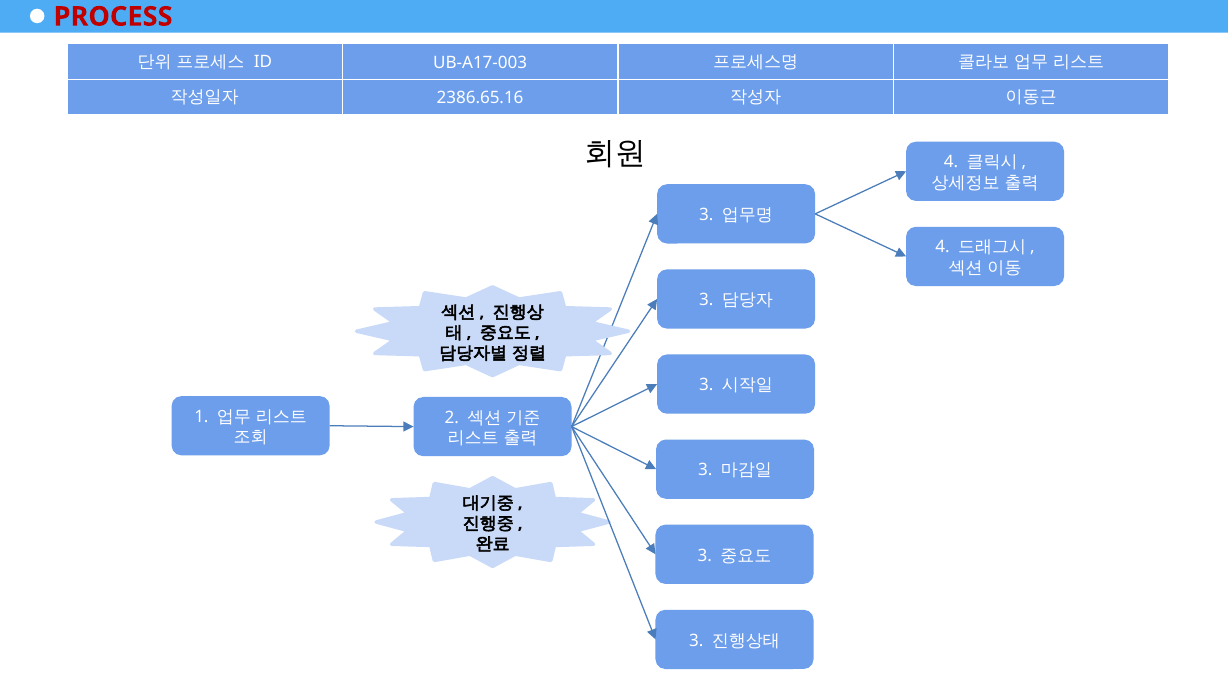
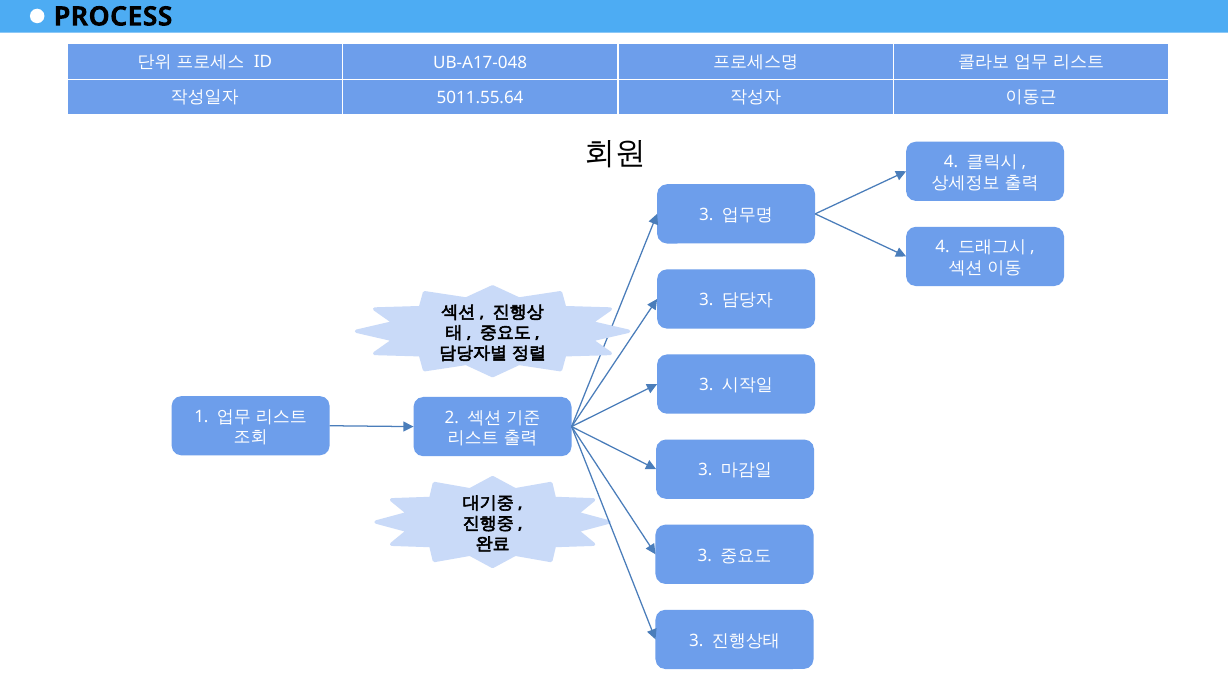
PROCESS colour: red -> black (113, 17)
UB-A17-003: UB-A17-003 -> UB-A17-048 (480, 62)
2386.65.16: 2386.65.16 -> 5011.55.64 (480, 98)
